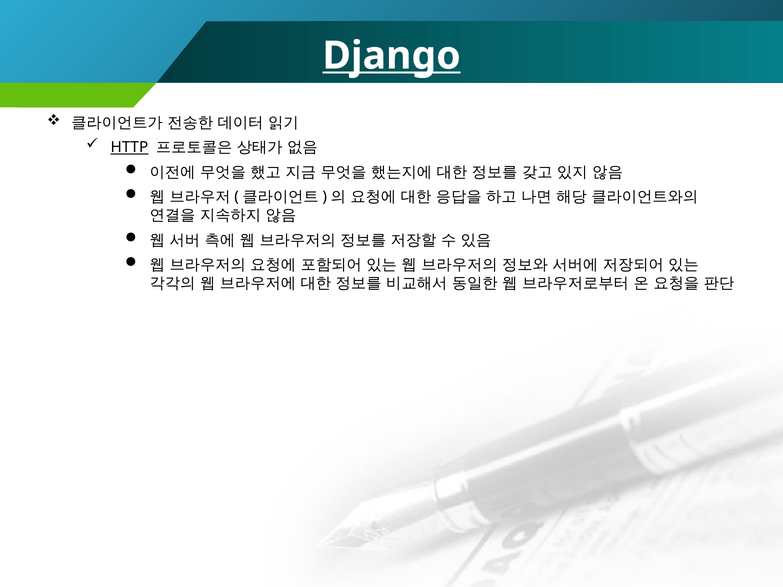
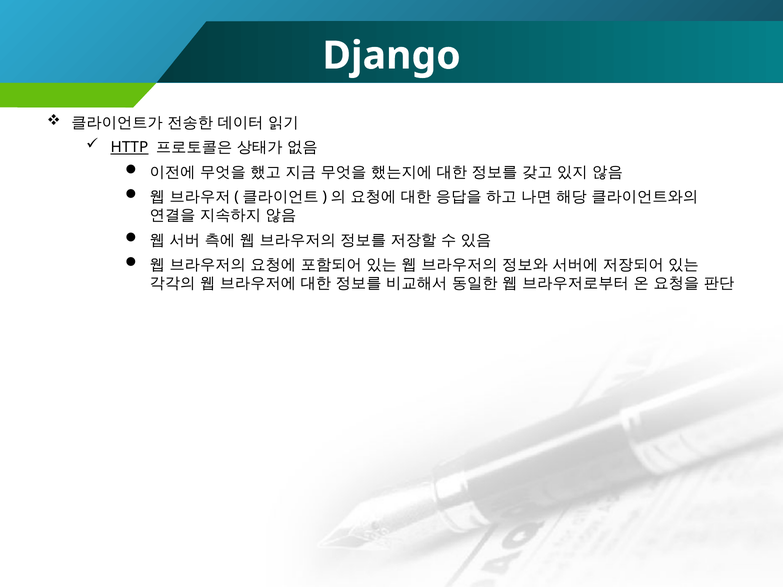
Django underline: present -> none (392, 56)
